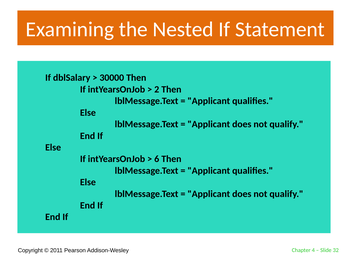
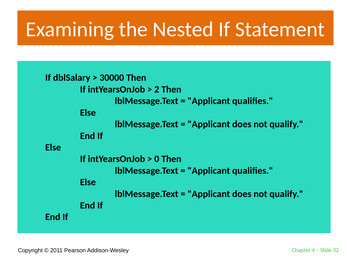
6: 6 -> 0 (157, 159)
